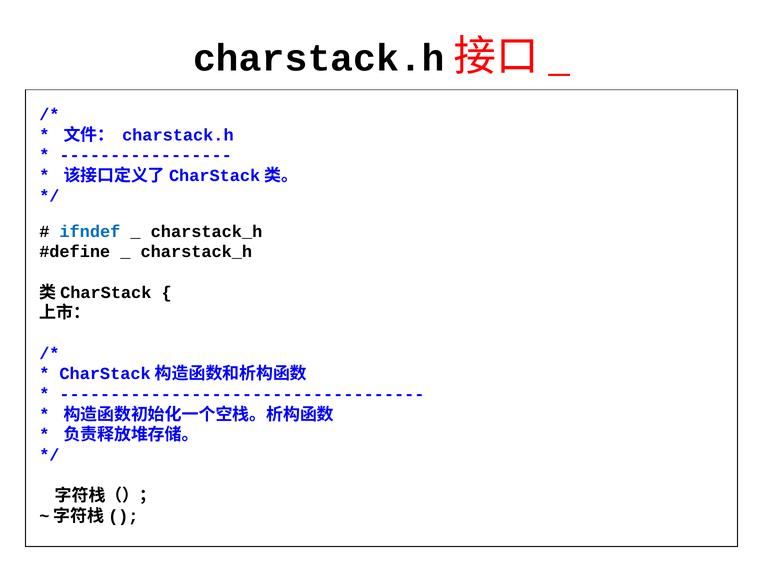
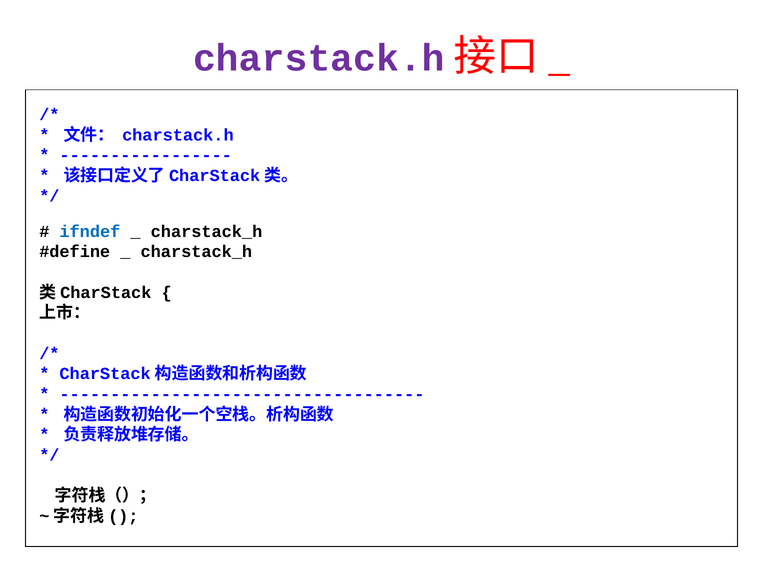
charstack.h colour: black -> purple (319, 58)
